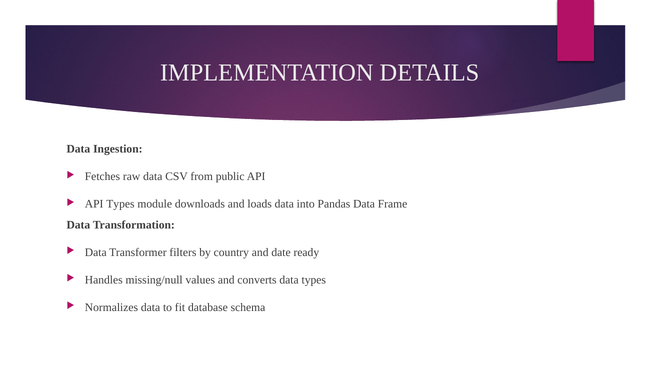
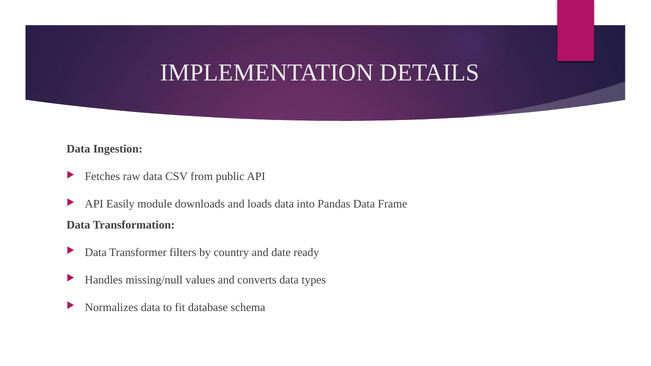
API Types: Types -> Easily (120, 204)
